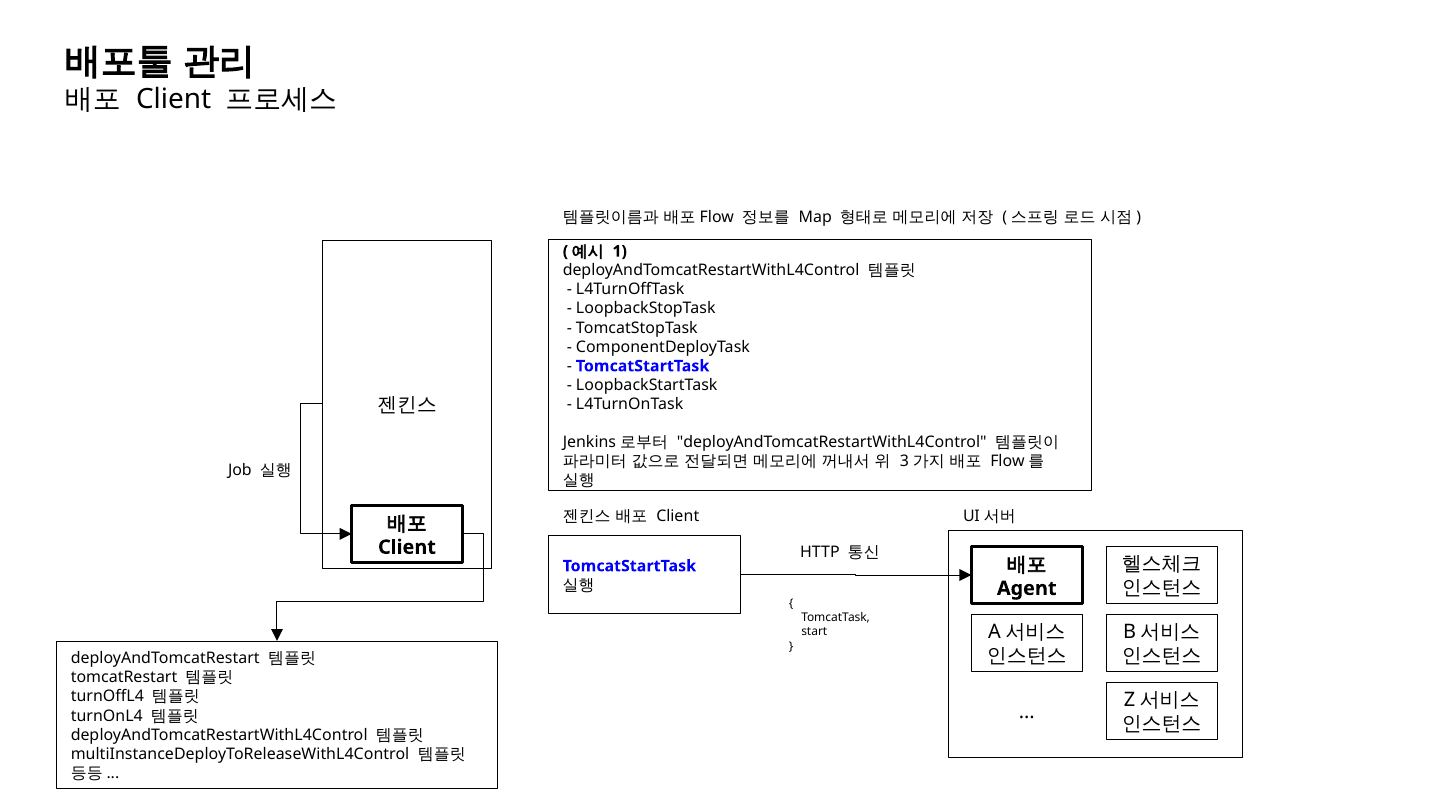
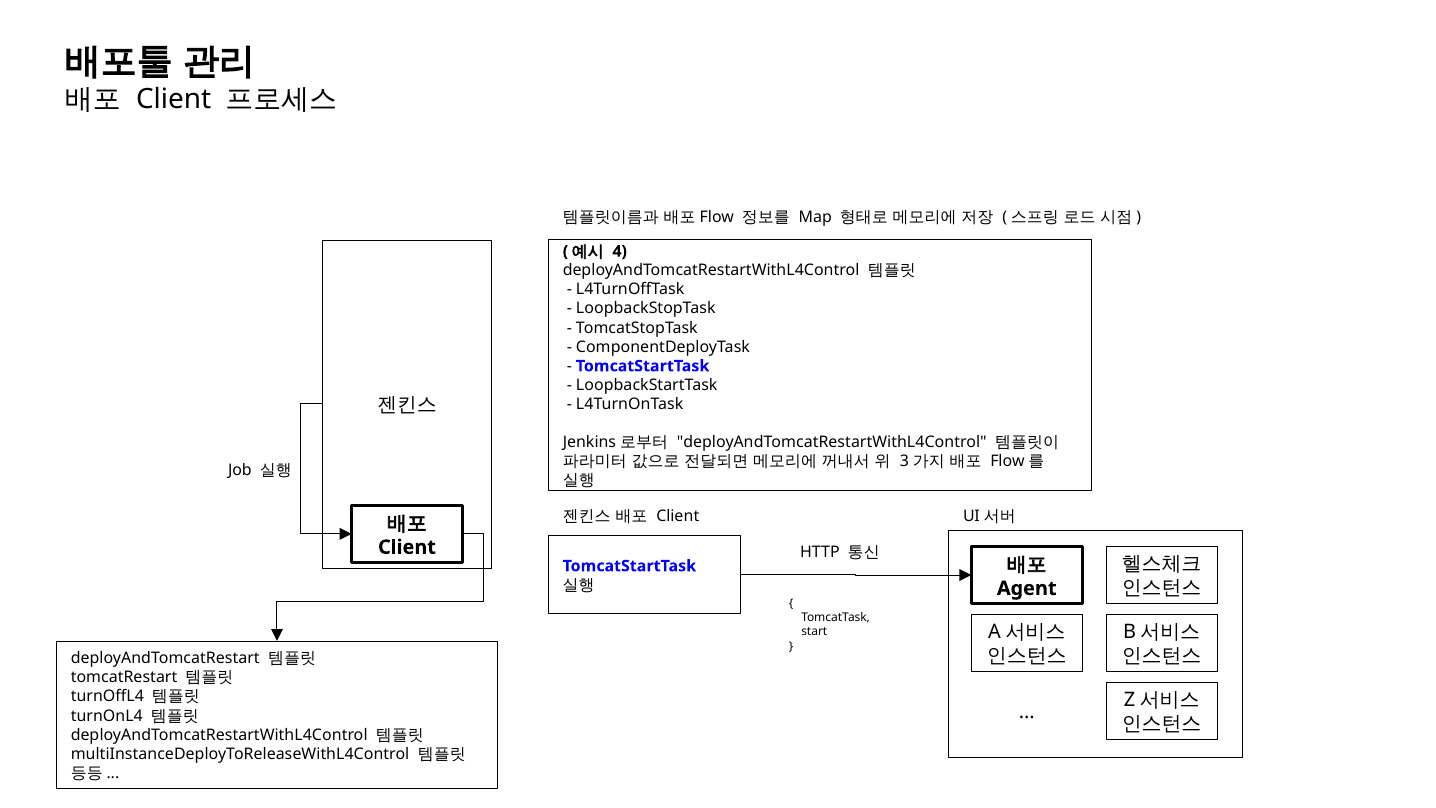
1: 1 -> 4 (620, 251)
